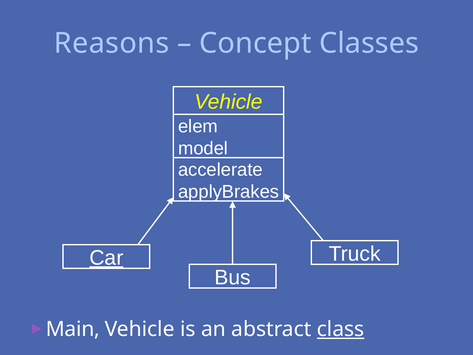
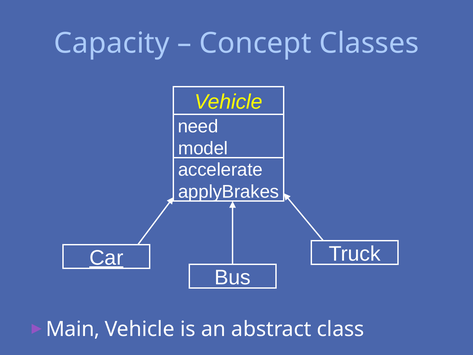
Reasons: Reasons -> Capacity (112, 43)
elem: elem -> need (198, 126)
class underline: present -> none (341, 329)
